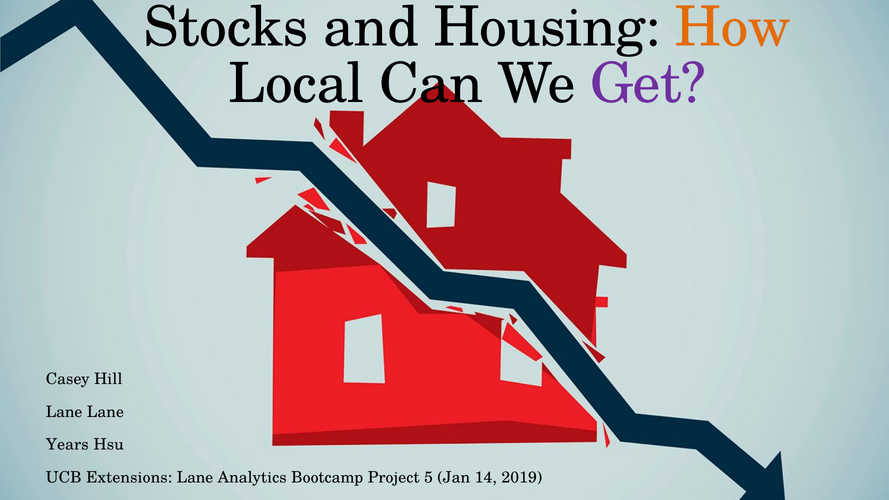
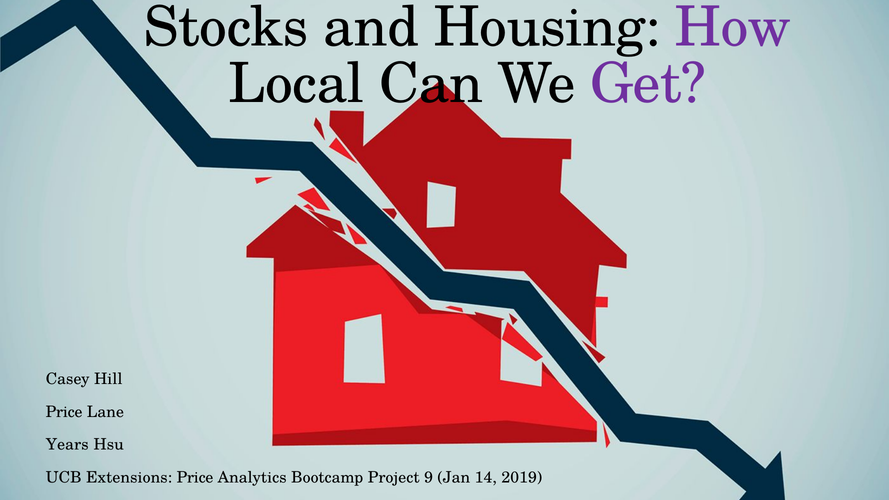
How colour: orange -> purple (733, 27)
Lane: Lane -> Price (64, 412)
Extensions Lane: Lane -> Price (195, 478)
5: 5 -> 9 (429, 478)
